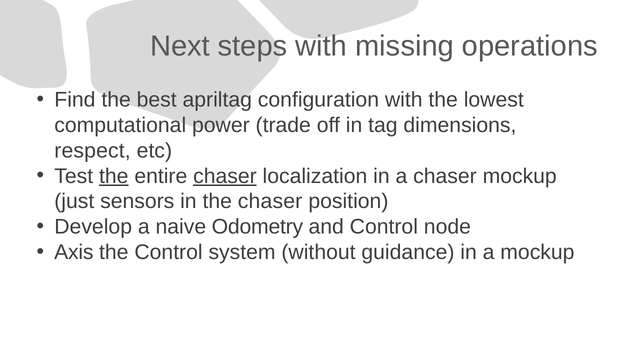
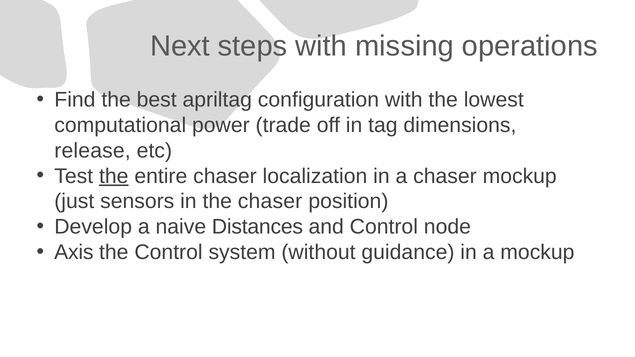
respect: respect -> release (93, 151)
chaser underline: present -> none (225, 176)
Odometry: Odometry -> Distances (257, 227)
